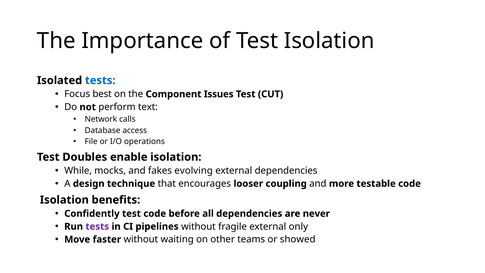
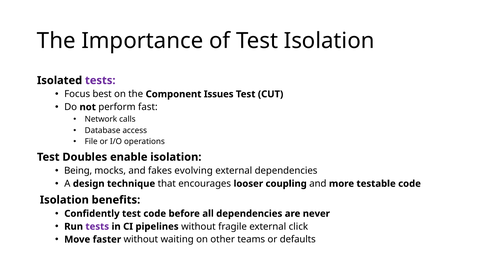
tests colour: blue -> purple (100, 80)
text: text -> fast (148, 107)
While: While -> Being (78, 171)
only: only -> click (298, 226)
showed: showed -> defaults (298, 239)
